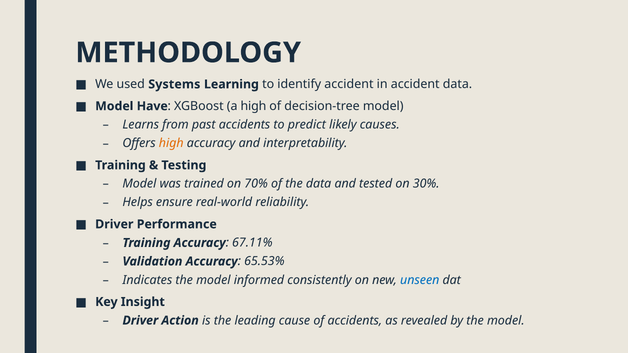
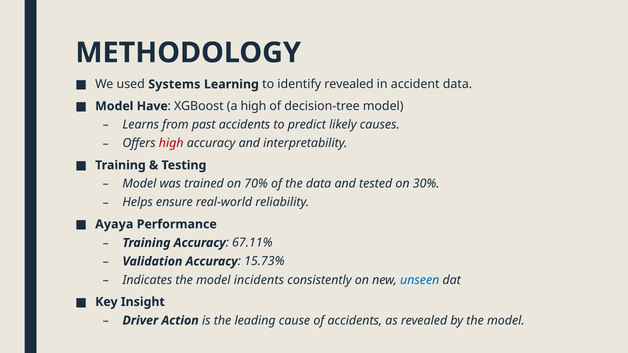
identify accident: accident -> revealed (349, 84)
high colour: orange -> red (171, 143)
Driver: Driver -> Ayaya (114, 224)
65.53%: 65.53% -> 15.73% (264, 262)
informed: informed -> incidents (259, 280)
